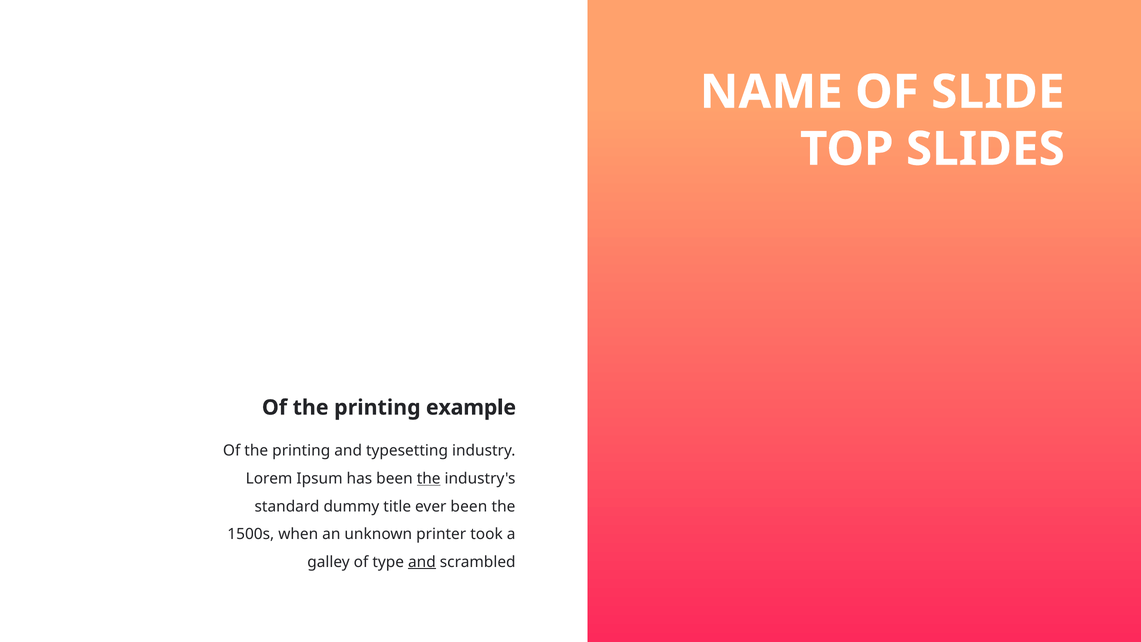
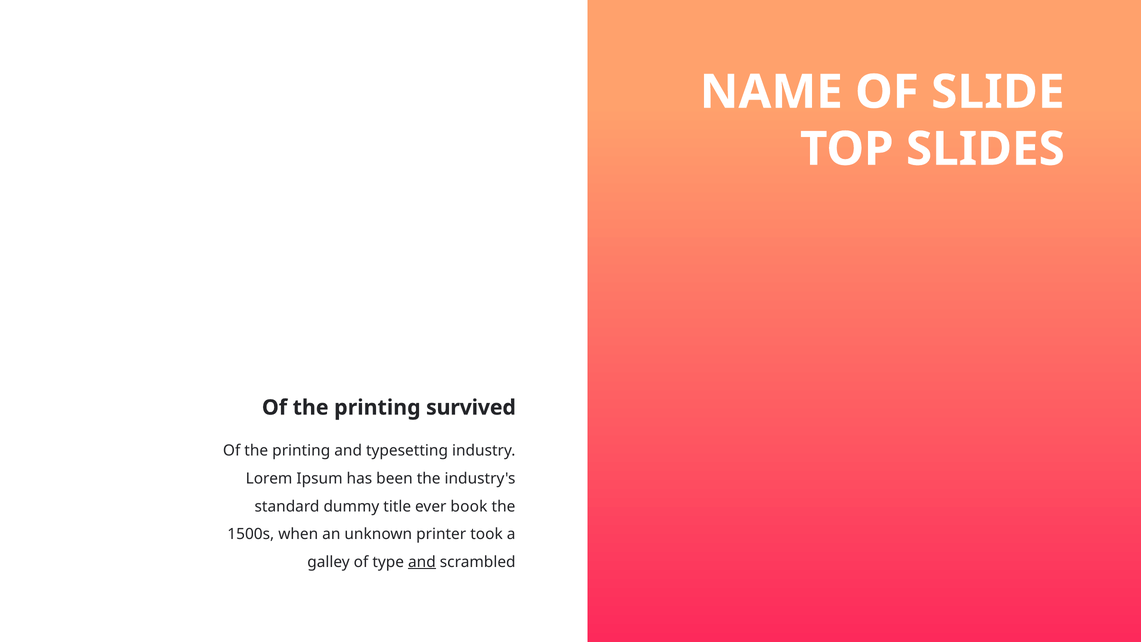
example: example -> survived (471, 407)
the underline: present -> none (429, 478)
ever been: been -> book (469, 506)
